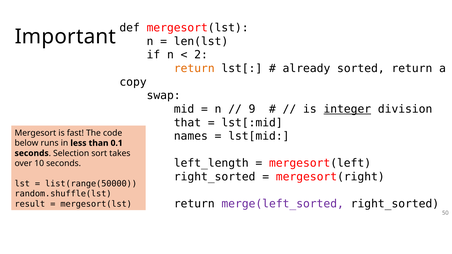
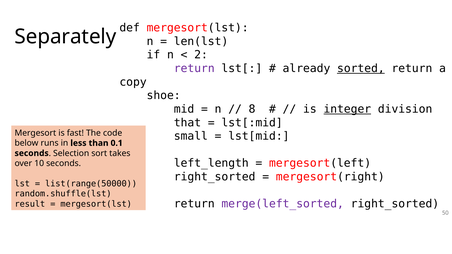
Important: Important -> Separately (66, 37)
return colour: orange -> purple (194, 68)
sorted underline: none -> present (361, 68)
swap: swap -> shoe (164, 96)
9: 9 -> 8 (252, 109)
names: names -> small (191, 136)
